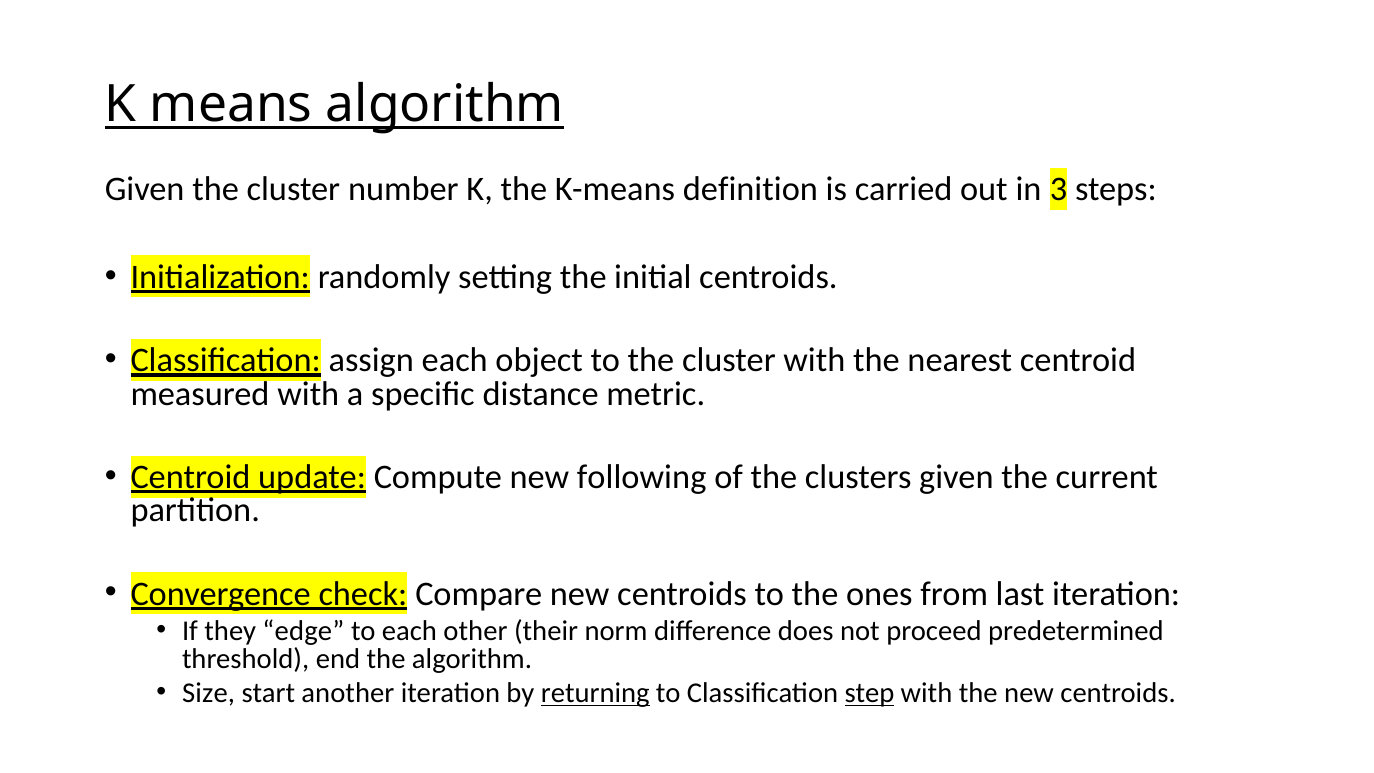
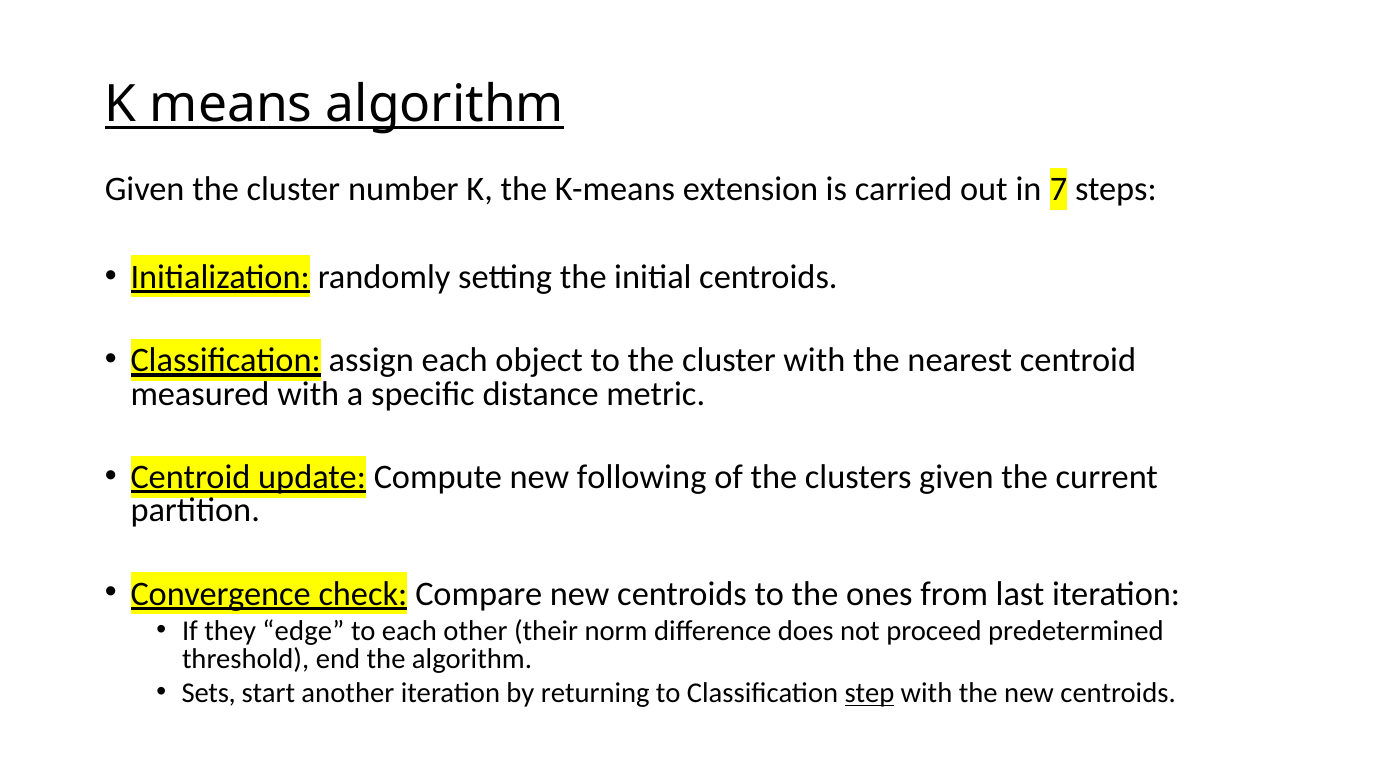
definition: definition -> extension (750, 189)
3: 3 -> 7 (1059, 189)
Size: Size -> Sets (209, 693)
returning underline: present -> none (595, 693)
